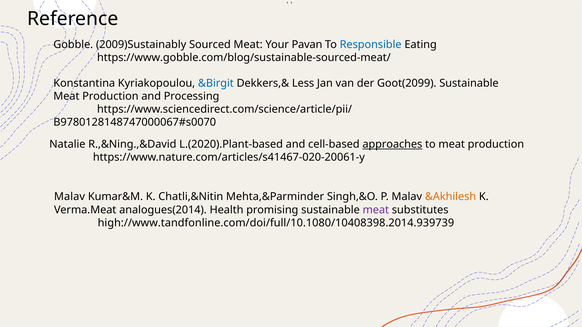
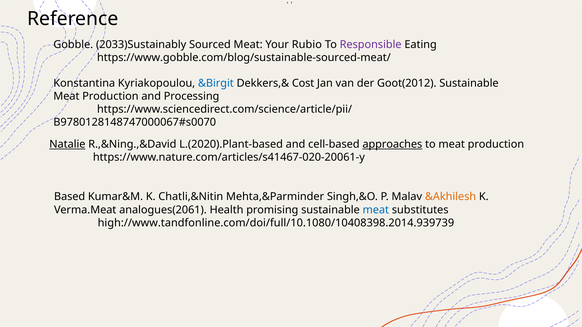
2009)Sustainably: 2009)Sustainably -> 2033)Sustainably (141, 45)
Pavan: Pavan -> Rubio (307, 45)
Responsible colour: blue -> purple (371, 45)
Less: Less -> Cost (303, 83)
Goot(2099: Goot(2099 -> Goot(2012 (407, 83)
Natalie underline: none -> present (67, 144)
Malav: Malav -> Based (70, 197)
analogues(2014: analogues(2014 -> analogues(2061 (163, 210)
meat colour: purple -> blue (376, 210)
